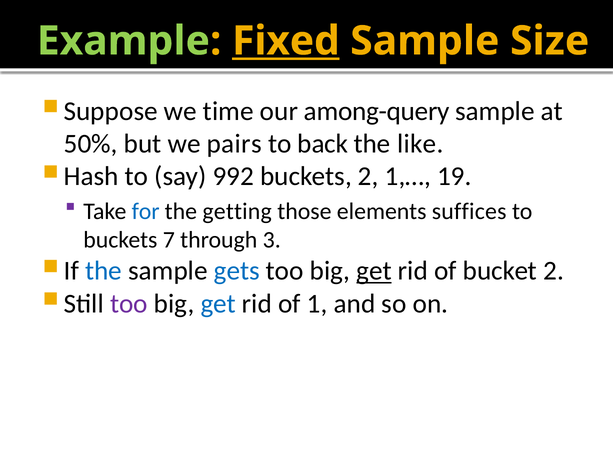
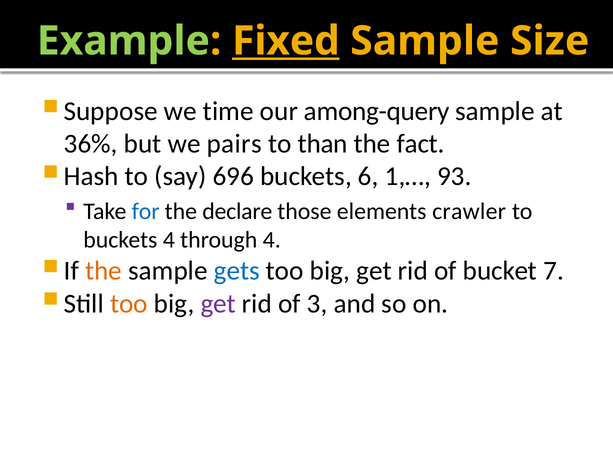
50%: 50% -> 36% (91, 144)
back: back -> than (323, 144)
like: like -> fact (421, 144)
992: 992 -> 696 (233, 177)
buckets 2: 2 -> 6 (368, 177)
19: 19 -> 93 (454, 177)
getting: getting -> declare (237, 212)
suffices: suffices -> crawler (469, 212)
buckets 7: 7 -> 4 (169, 240)
through 3: 3 -> 4 (272, 240)
the colour: blue -> orange (104, 271)
get underline: present -> none (374, 271)
bucket 2: 2 -> 7 (554, 271)
too colour: purple -> orange (129, 304)
get colour: blue -> purple (218, 304)
1: 1 -> 3 (317, 304)
